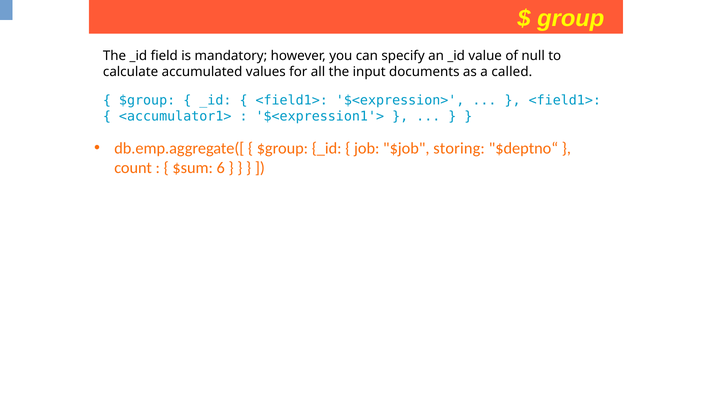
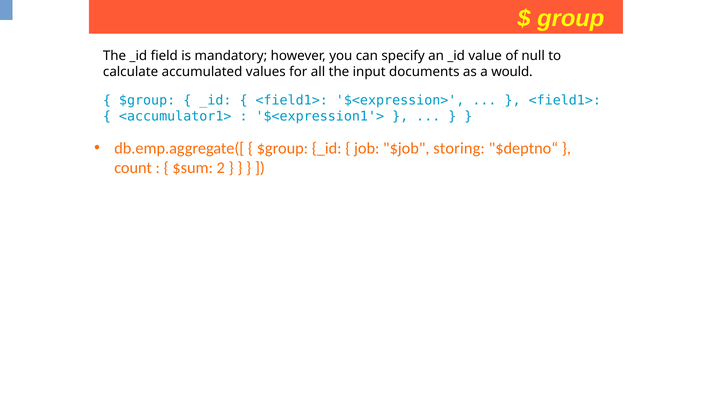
called: called -> would (512, 72)
6: 6 -> 2 (221, 168)
